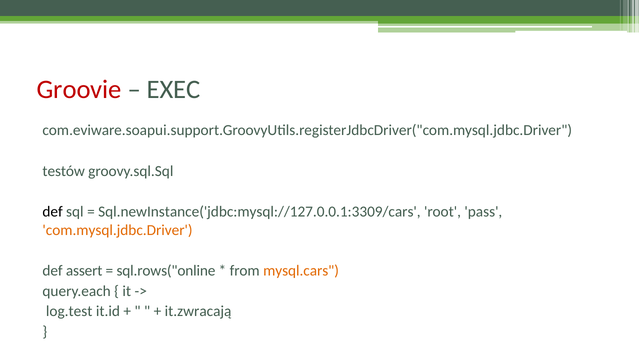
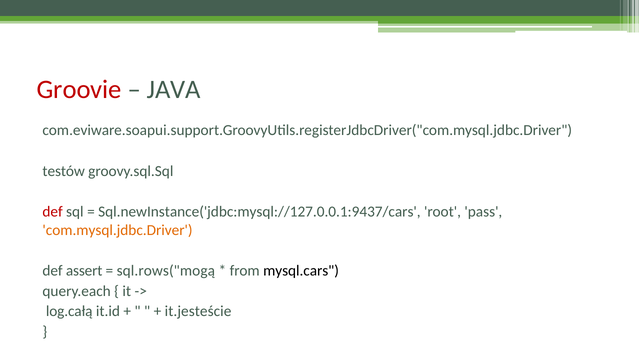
EXEC: EXEC -> JAVA (174, 90)
def colour: black -> red (53, 212)
Sql.newInstance('jdbc:mysql://127.0.0.1:3309/cars: Sql.newInstance('jdbc:mysql://127.0.0.1:3309/cars -> Sql.newInstance('jdbc:mysql://127.0.0.1:9437/cars (259, 212)
sql.rows("online: sql.rows("online -> sql.rows("mogą (166, 271)
mysql.cars colour: orange -> black (301, 271)
log.test: log.test -> log.całą (69, 312)
it.zwracają: it.zwracają -> it.jesteście (198, 312)
